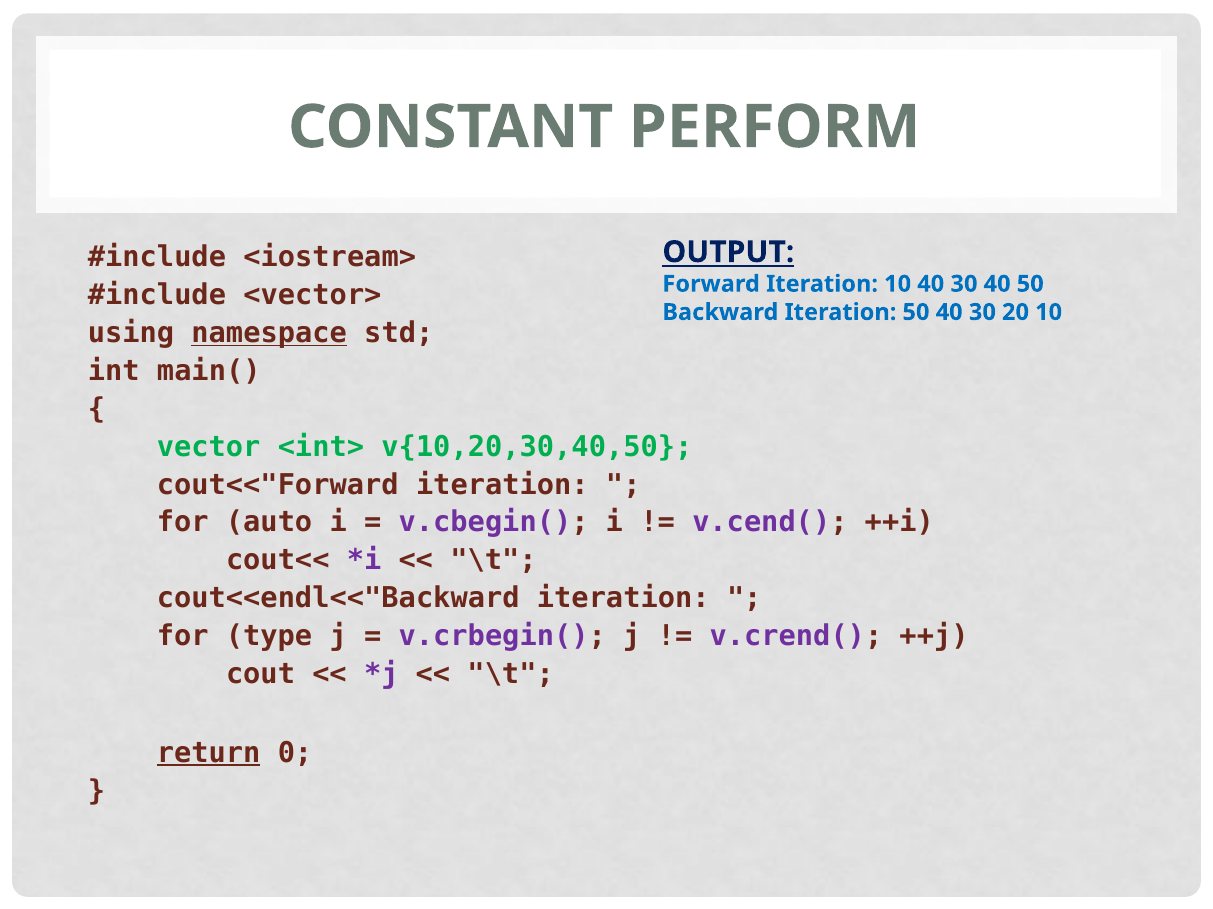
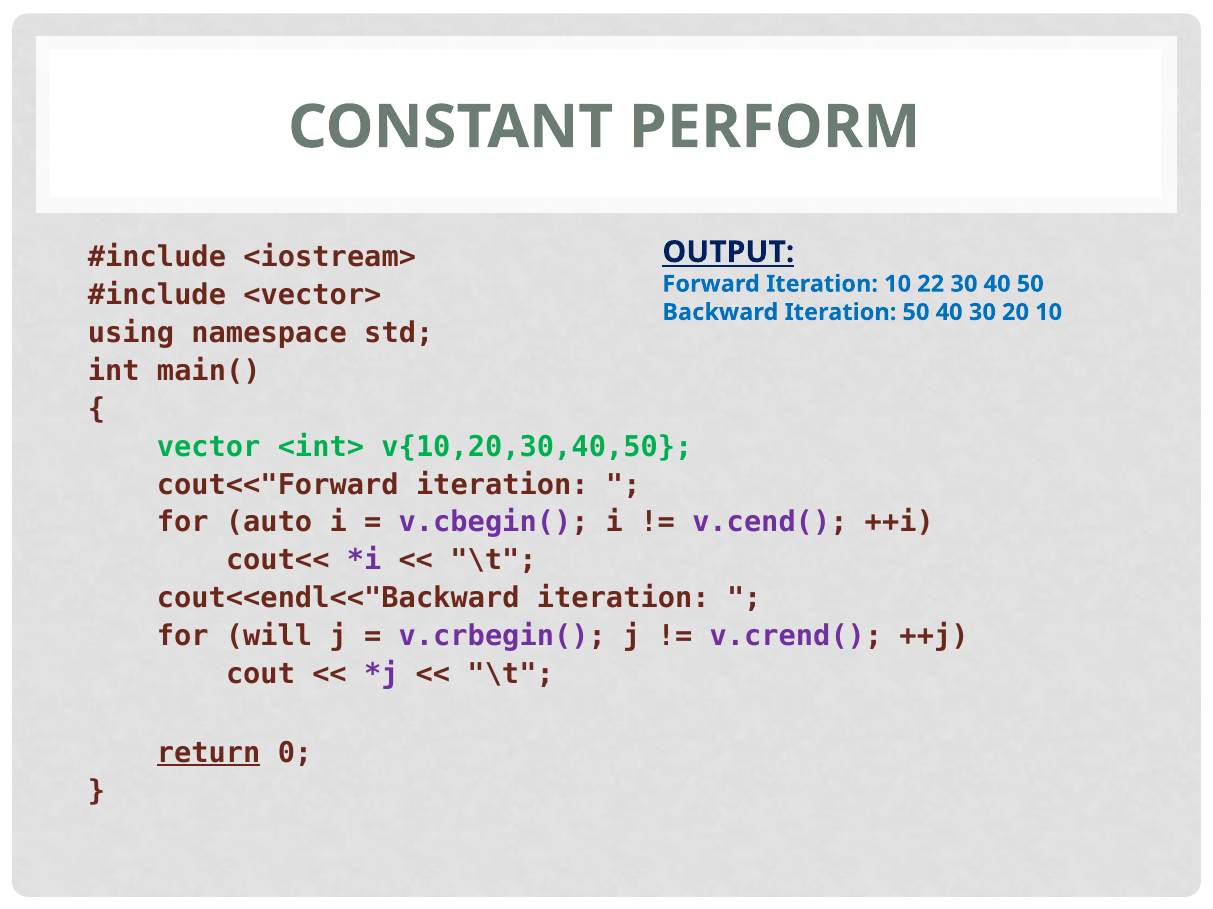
10 40: 40 -> 22 (931, 284)
namespace underline: present -> none (269, 333)
type: type -> will (269, 636)
